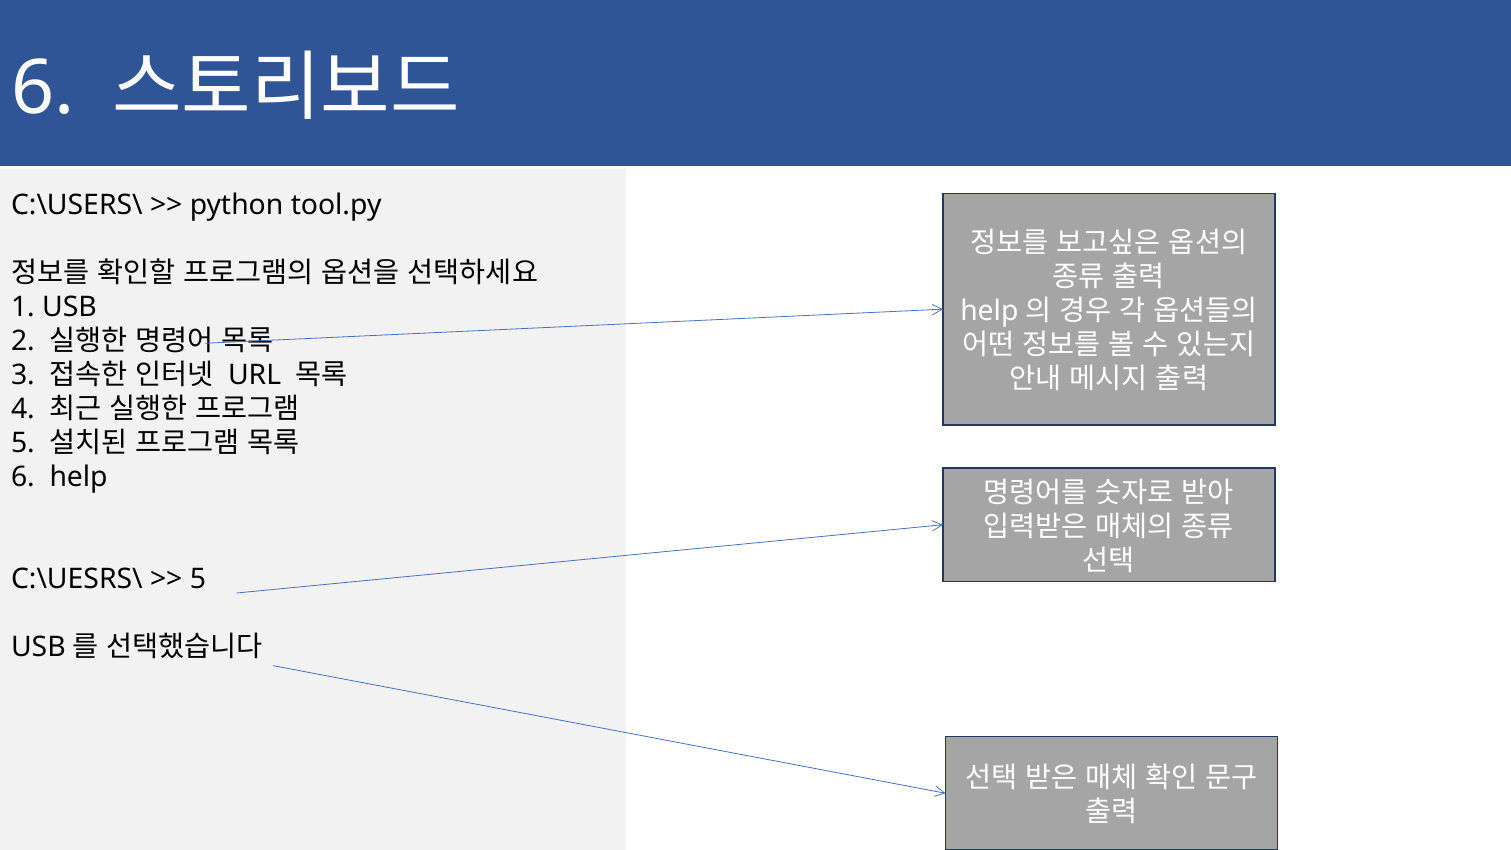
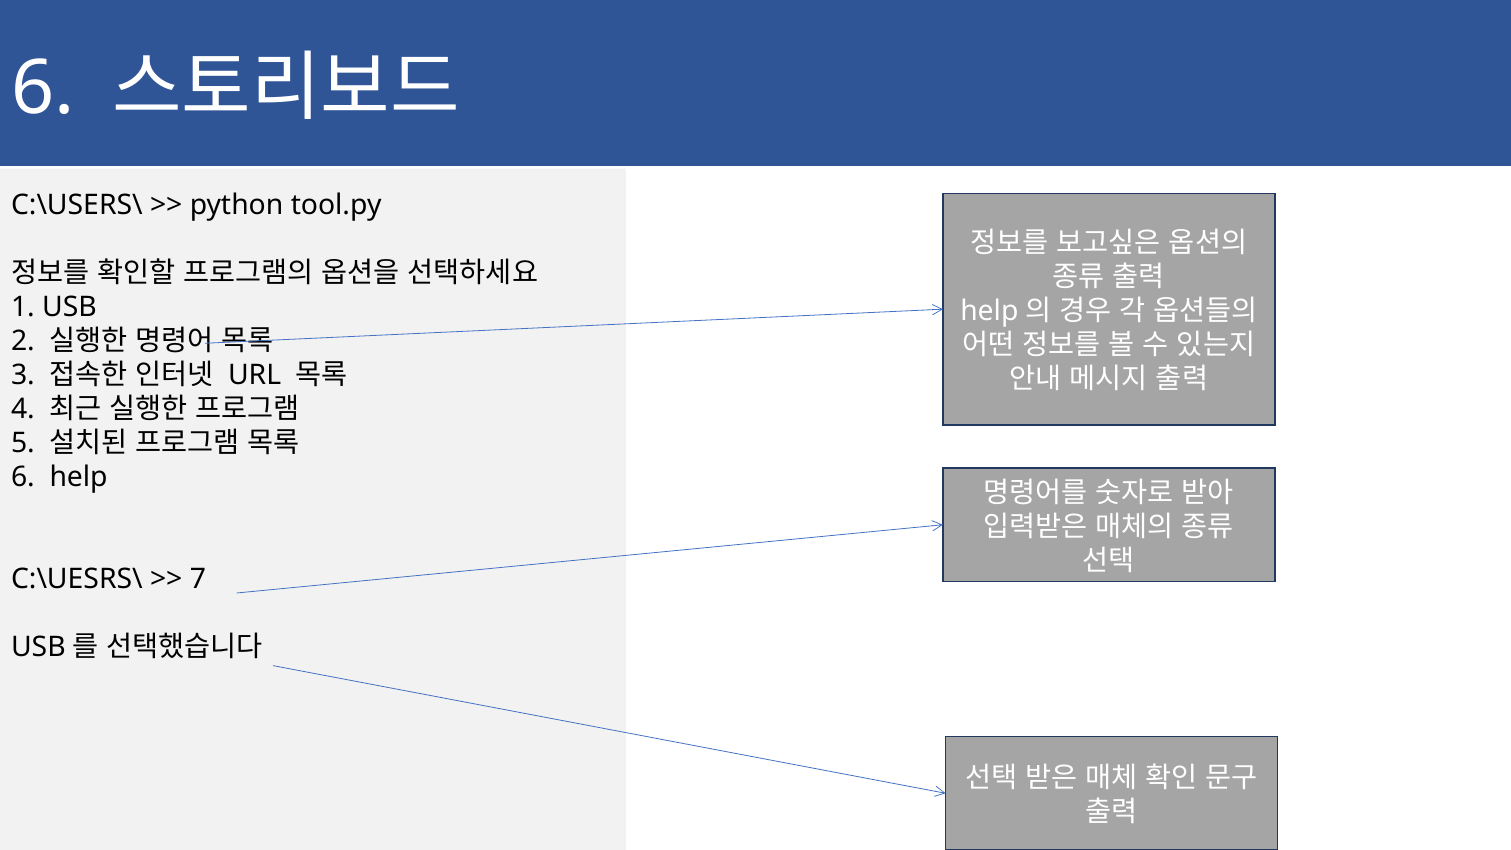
5: 5 -> 7 (198, 579)
